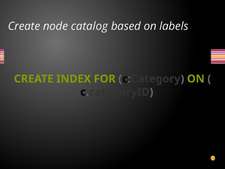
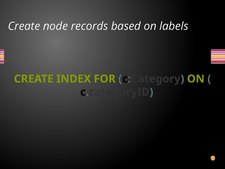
catalog: catalog -> records (89, 26)
